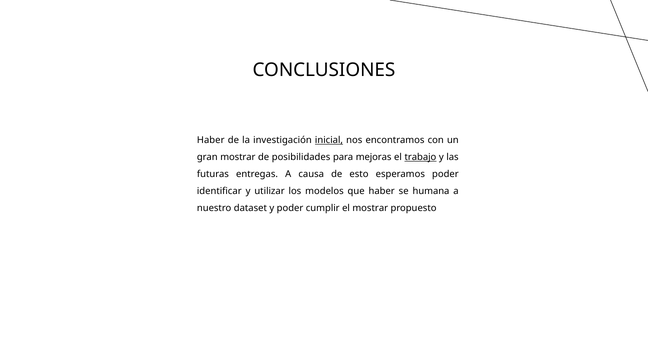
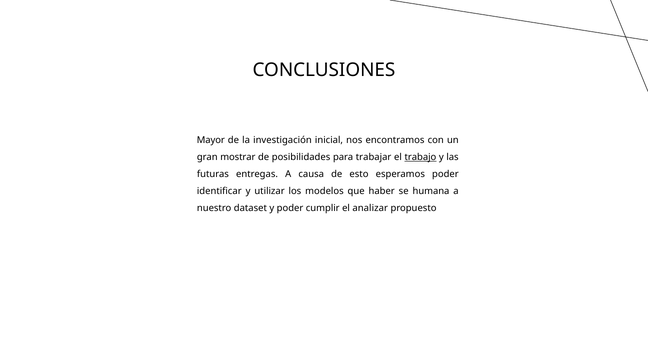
Haber: Haber -> Mayor (211, 140)
inicial underline: present -> none (329, 140)
mejoras: mejoras -> trabajar (374, 157)
el mostrar: mostrar -> analizar (370, 208)
